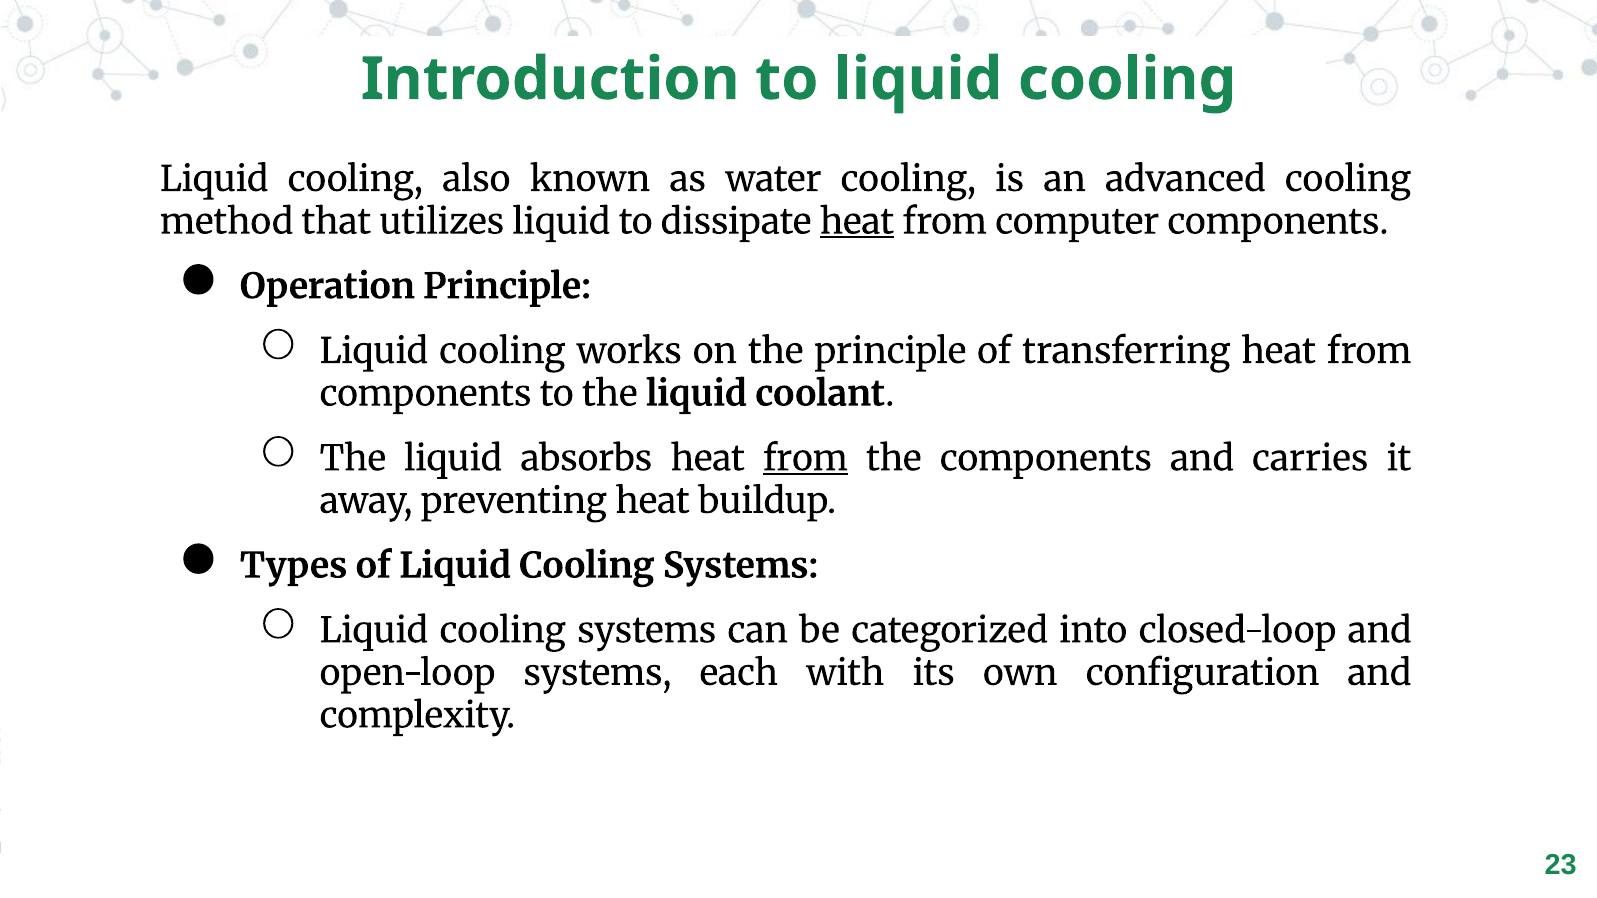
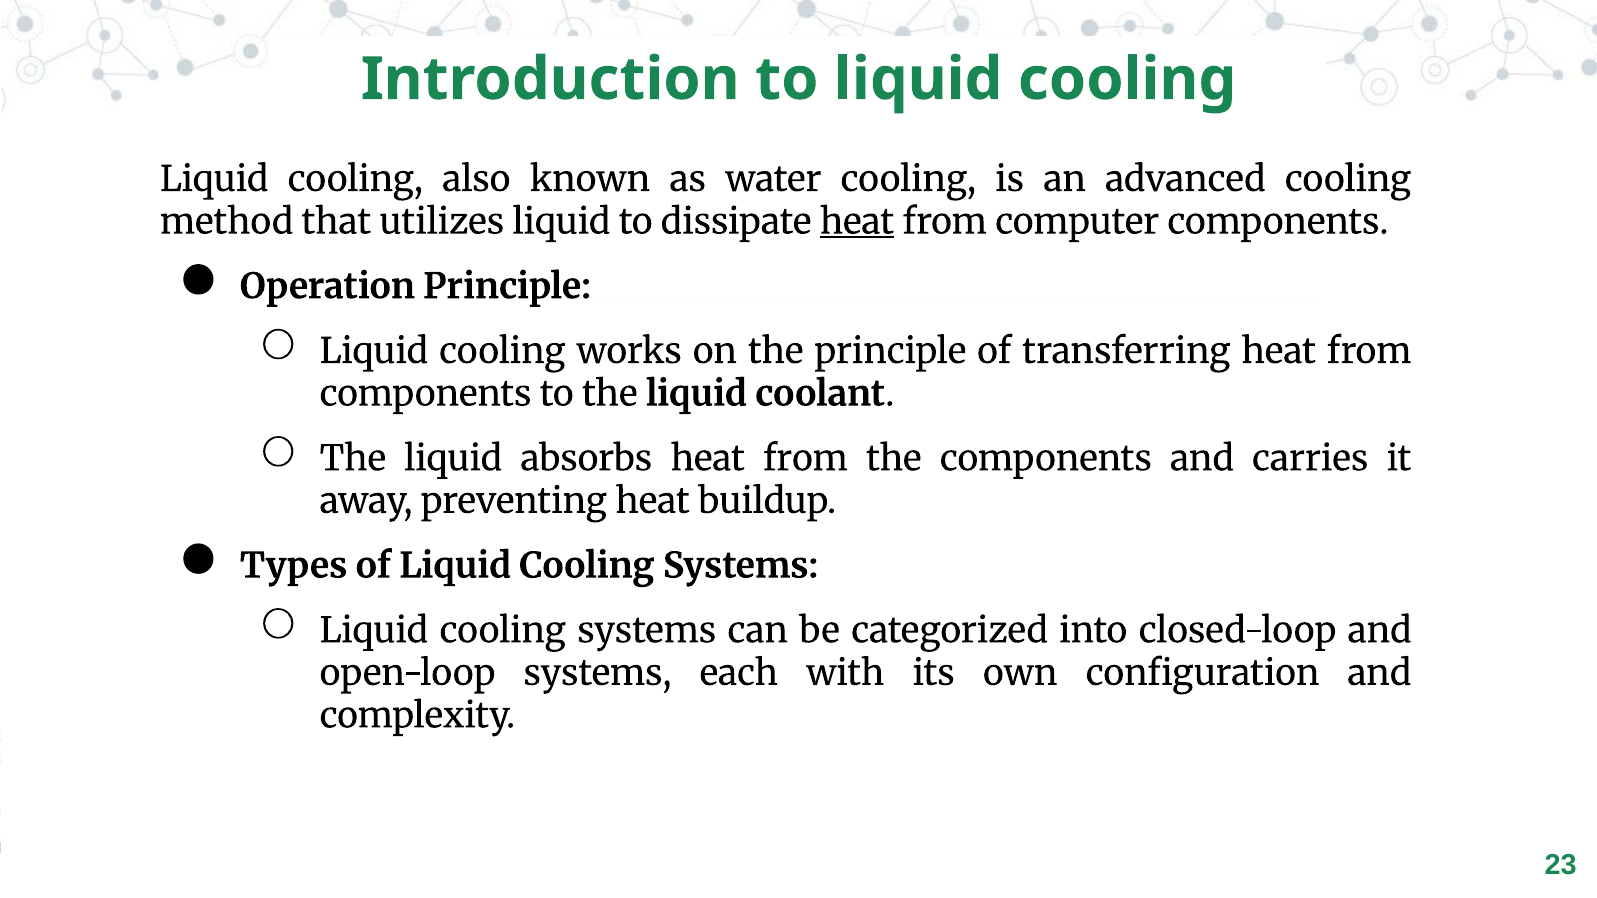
from underline: present -> none (805, 459)
